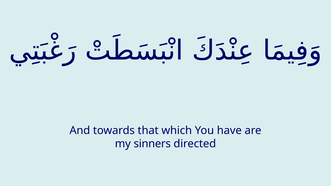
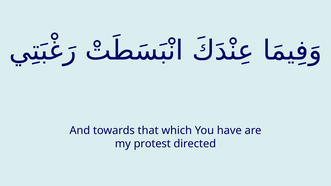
sinners: sinners -> protest (152, 144)
